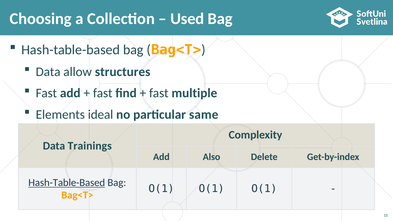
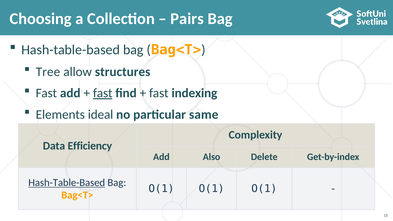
Used: Used -> Pairs (187, 19)
Data: Data -> Tree (48, 72)
fast underline: none -> present (103, 93)
multiple: multiple -> indexing (194, 93)
Trainings: Trainings -> Efficiency (90, 146)
